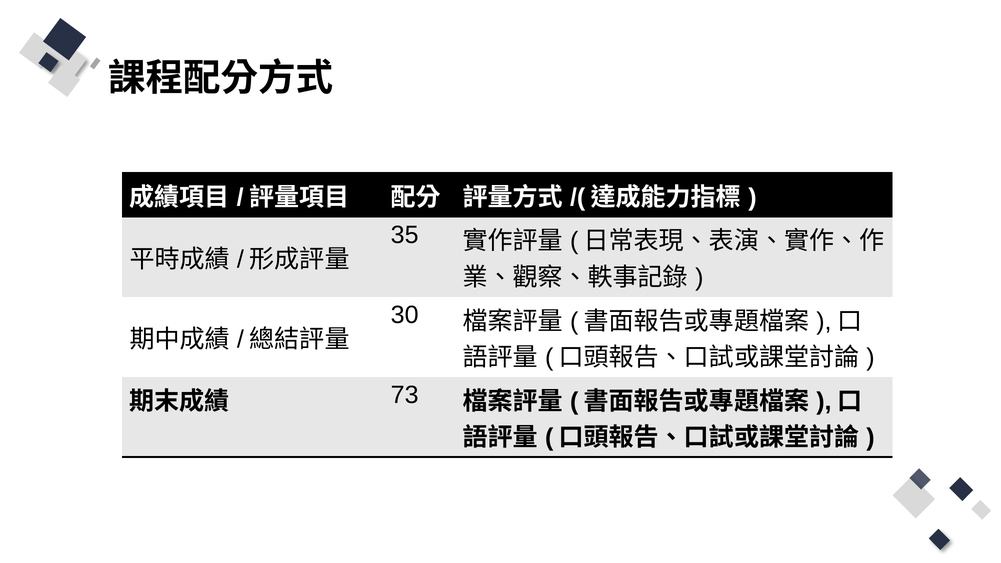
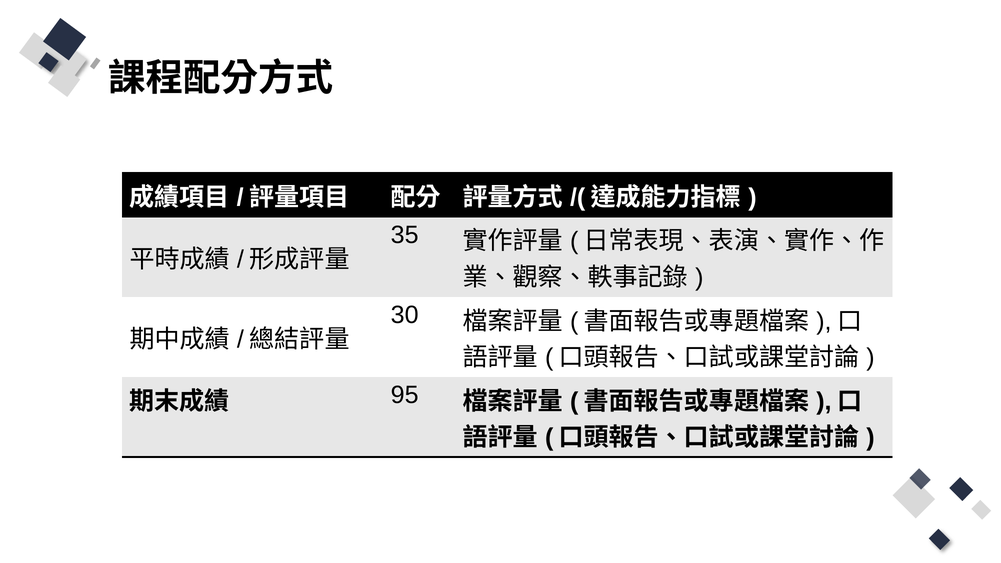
73: 73 -> 95 (405, 395)
